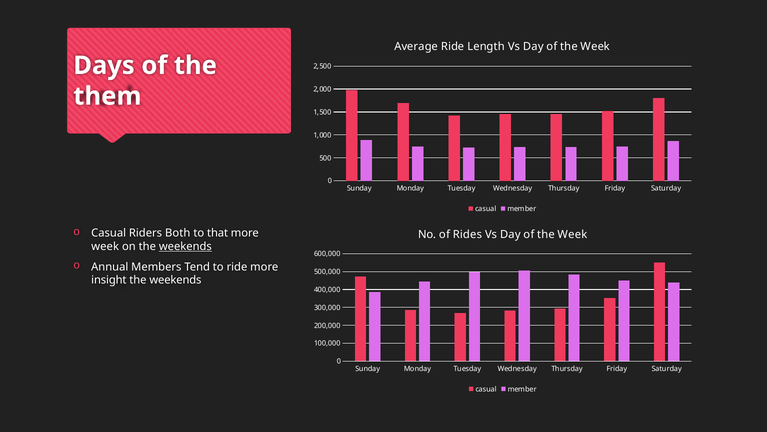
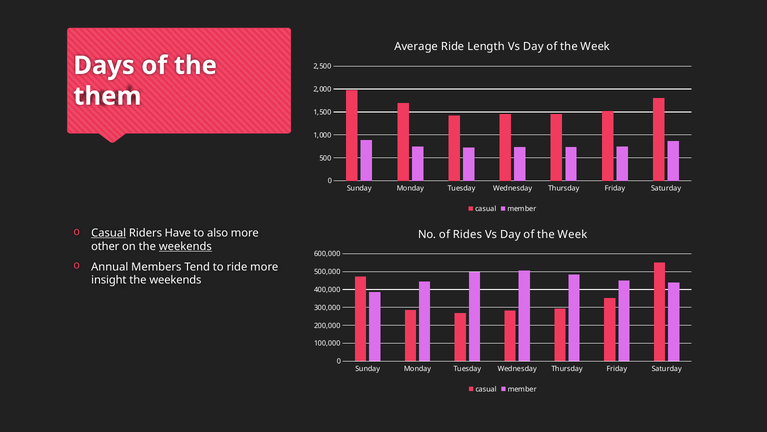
Casual underline: none -> present (109, 233)
Both: Both -> Have (178, 233)
that: that -> also (218, 233)
week: week -> other (105, 246)
